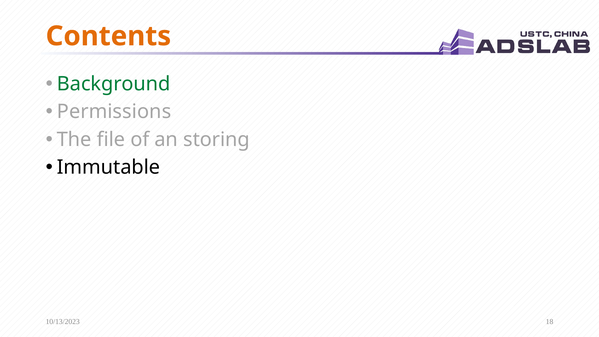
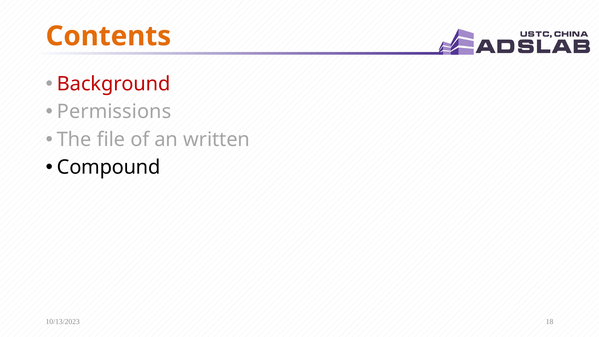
Background colour: green -> red (114, 84)
storing: storing -> written (217, 140)
Immutable: Immutable -> Compound (109, 167)
